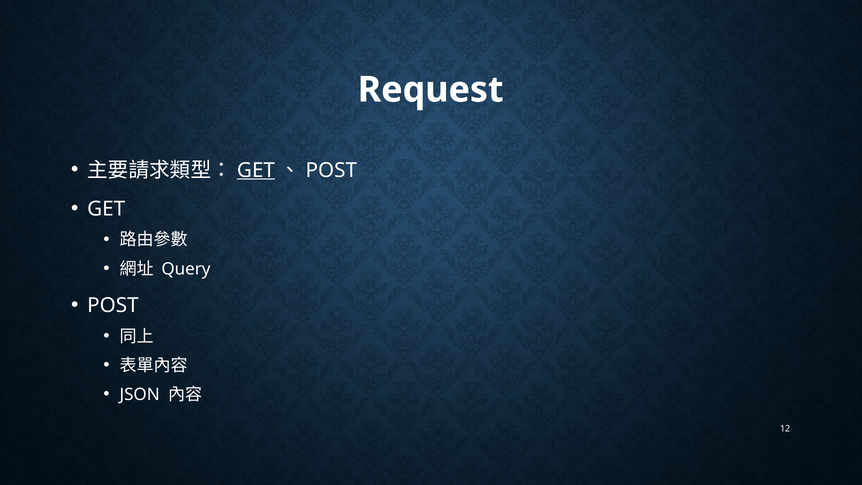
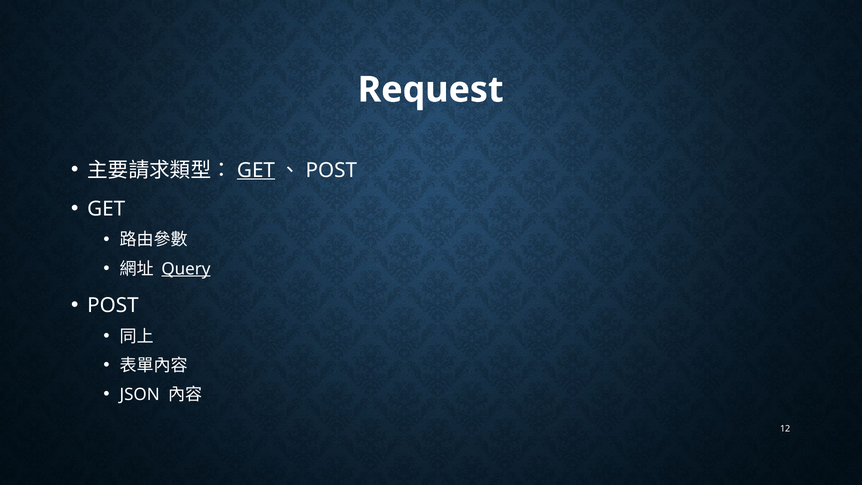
Query underline: none -> present (186, 269)
